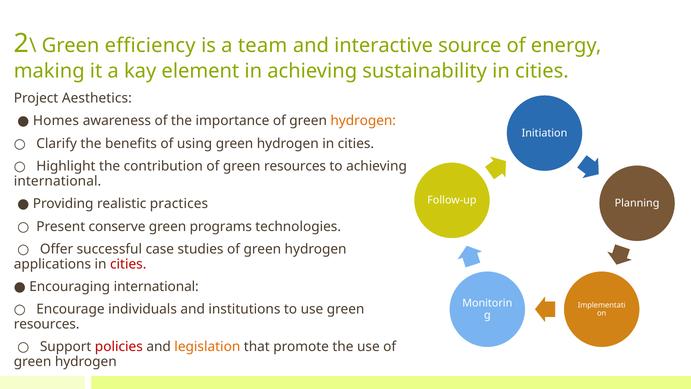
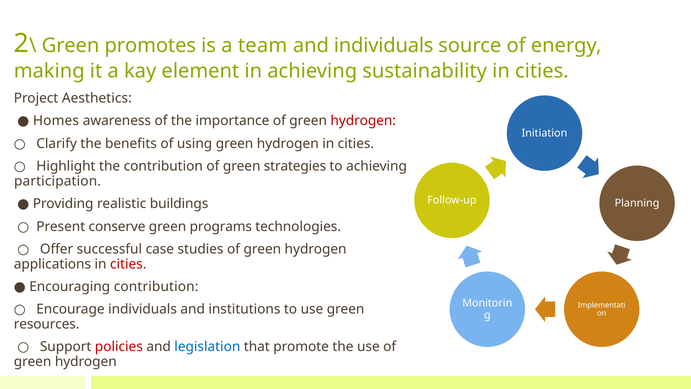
efficiency: efficiency -> promotes (150, 45)
and interactive: interactive -> individuals (384, 45)
hydrogen colour: orange -> red (363, 121)
of green resources: resources -> strategies (295, 166)
international: international -> participation (58, 181)
practices: practices -> buildings (179, 204)
Encouraging international: international -> contribution (156, 286)
legislation colour: orange -> blue (207, 347)
